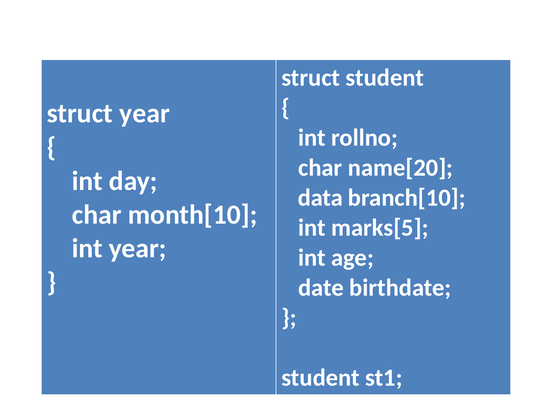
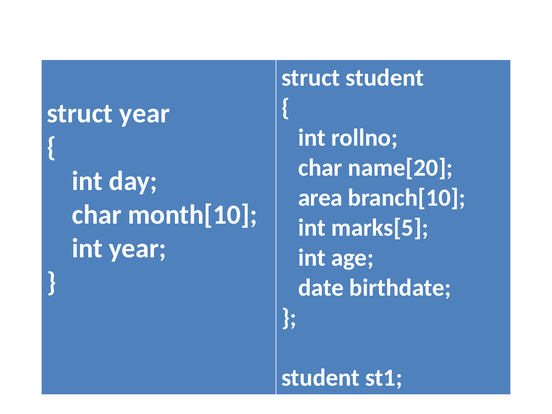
data: data -> area (320, 198)
